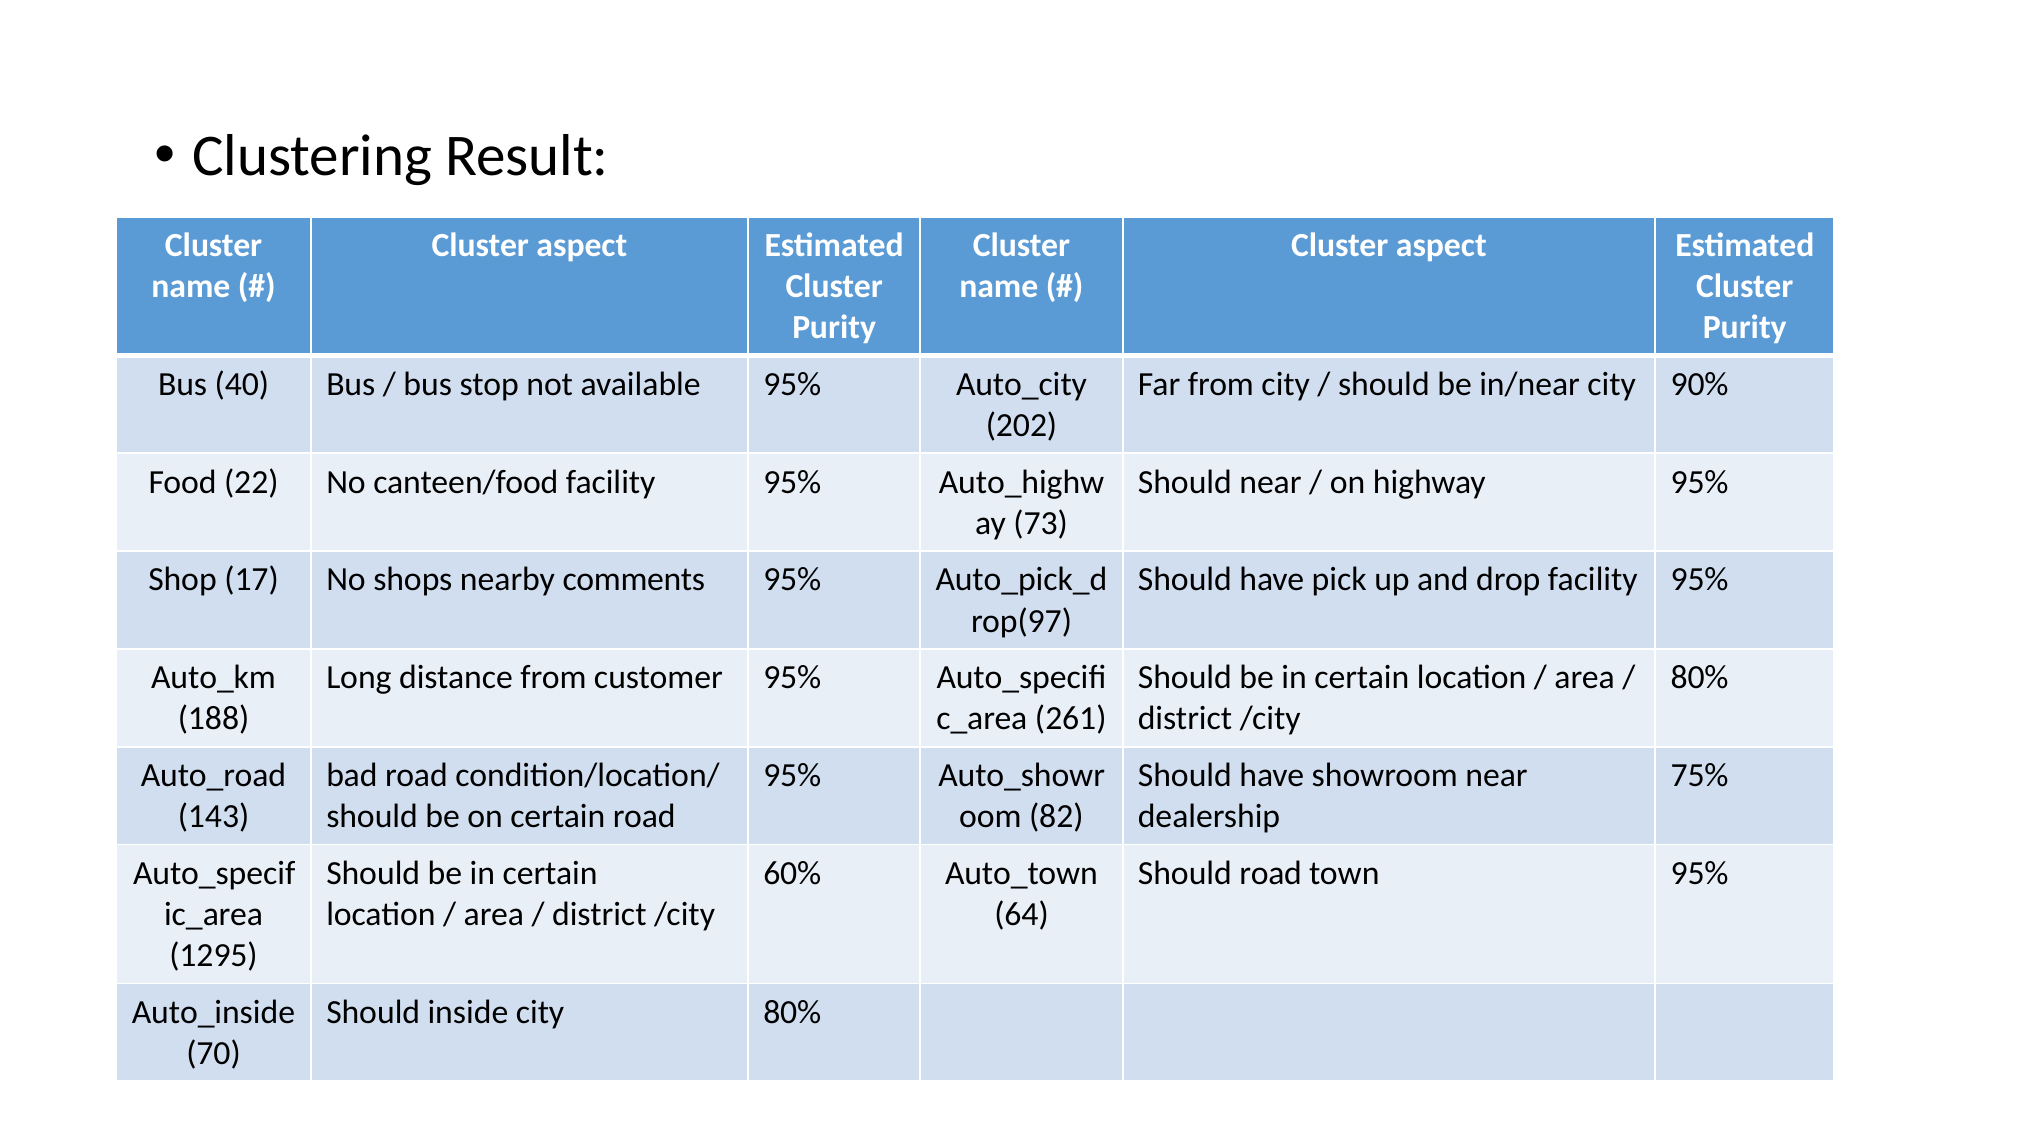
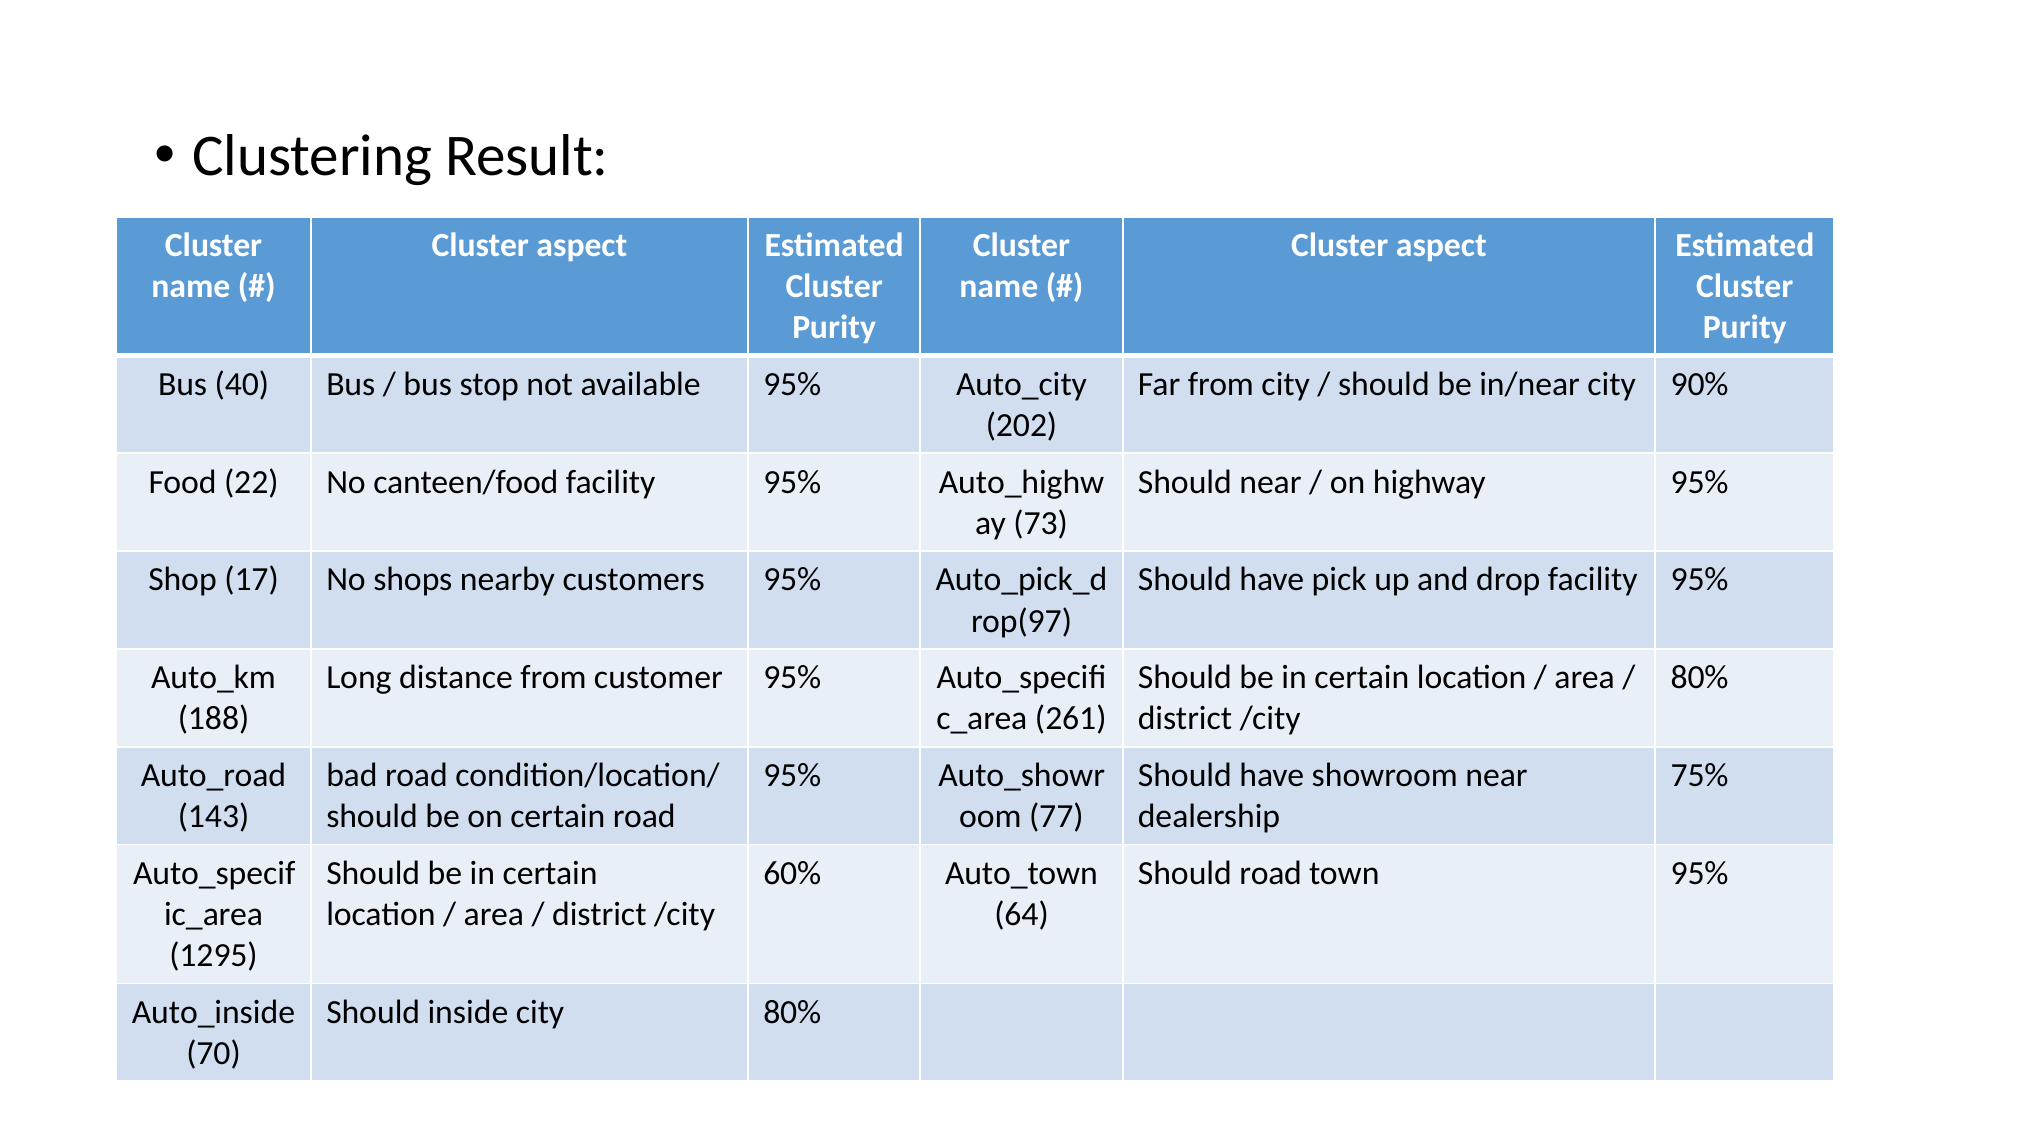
comments: comments -> customers (634, 580)
82: 82 -> 77 (1056, 817)
